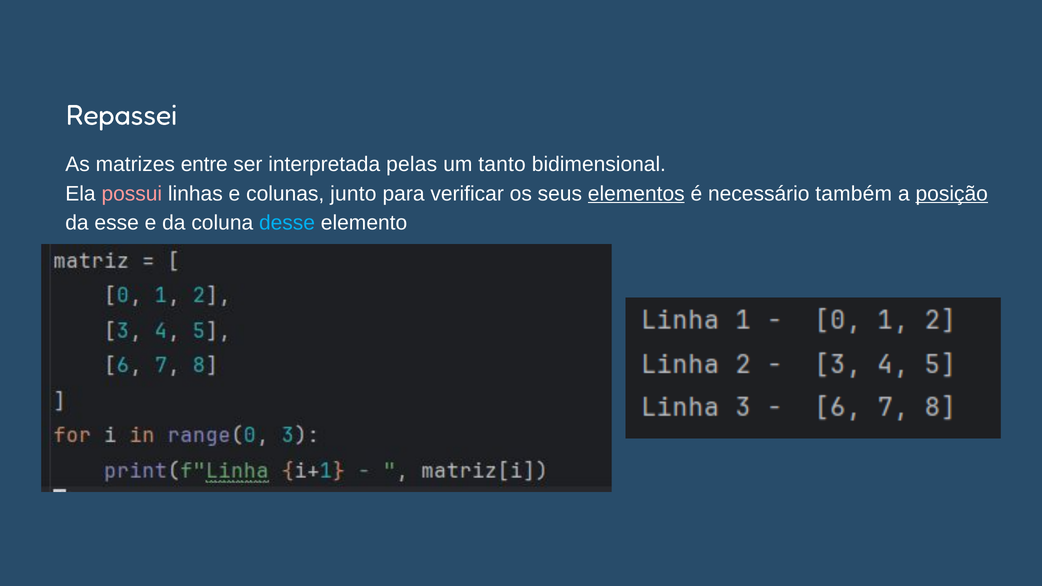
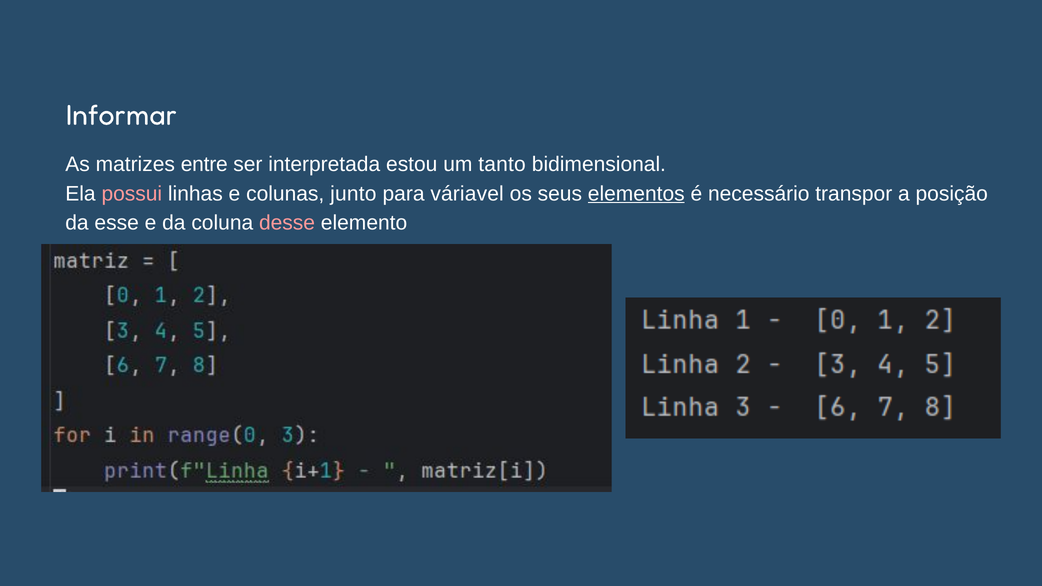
Repassei: Repassei -> Informar (121, 115)
pelas: pelas -> estou (412, 164)
verificar: verificar -> váriavel (467, 194)
também: também -> transpor (854, 194)
posição underline: present -> none (952, 194)
desse colour: light blue -> pink (287, 223)
